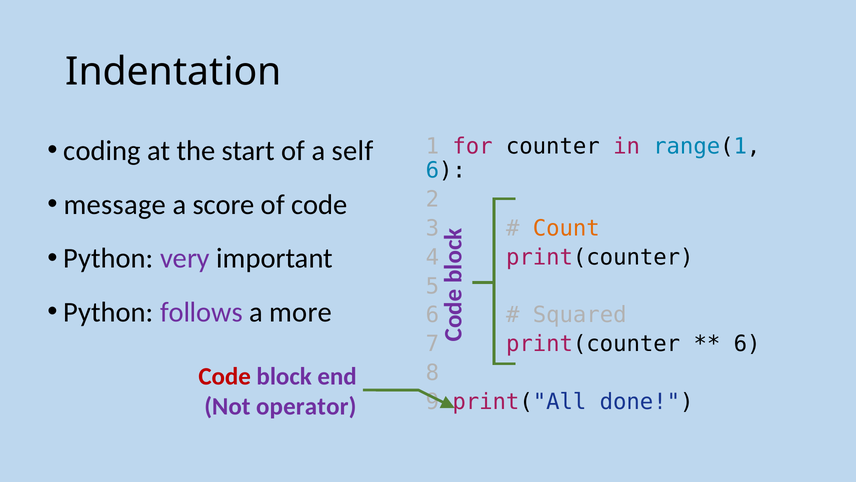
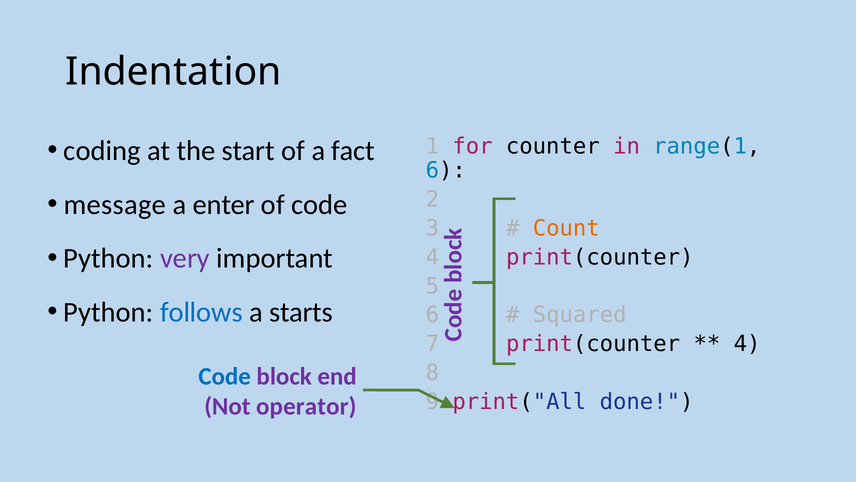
self: self -> fact (353, 151)
score: score -> enter (224, 204)
follows colour: purple -> blue (201, 312)
more: more -> starts (301, 312)
6: 6 -> 4 (747, 344)
Code colour: red -> blue (225, 376)
